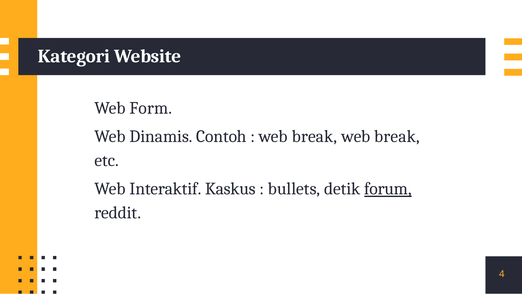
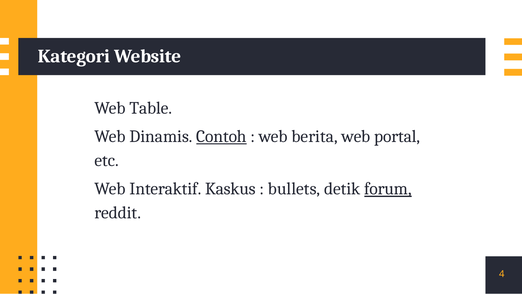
Form: Form -> Table (151, 108)
Contoh underline: none -> present (221, 136)
break: break -> berita (315, 136)
break: break -> portal (397, 136)
